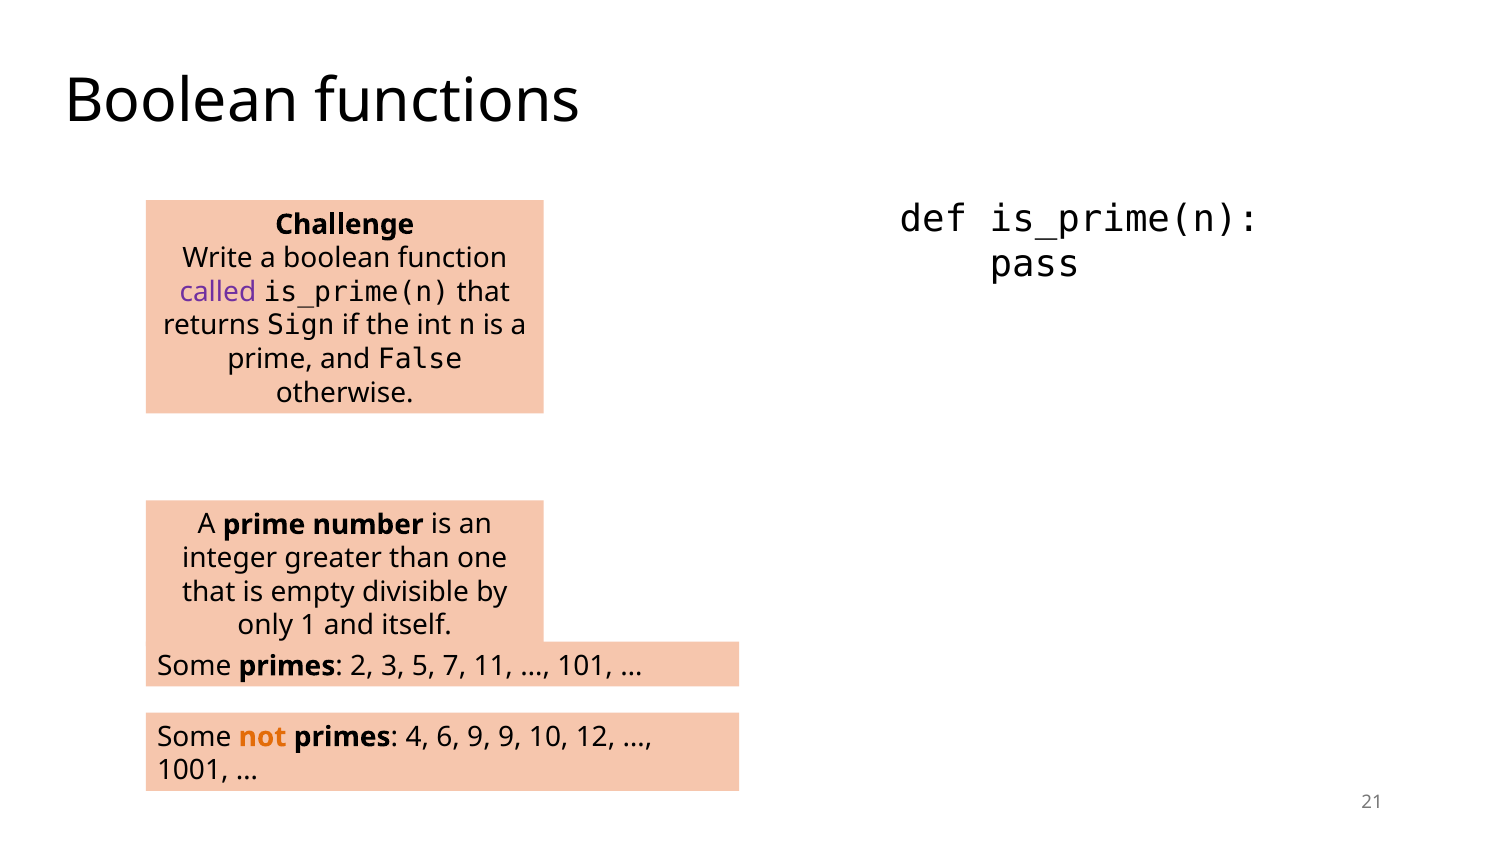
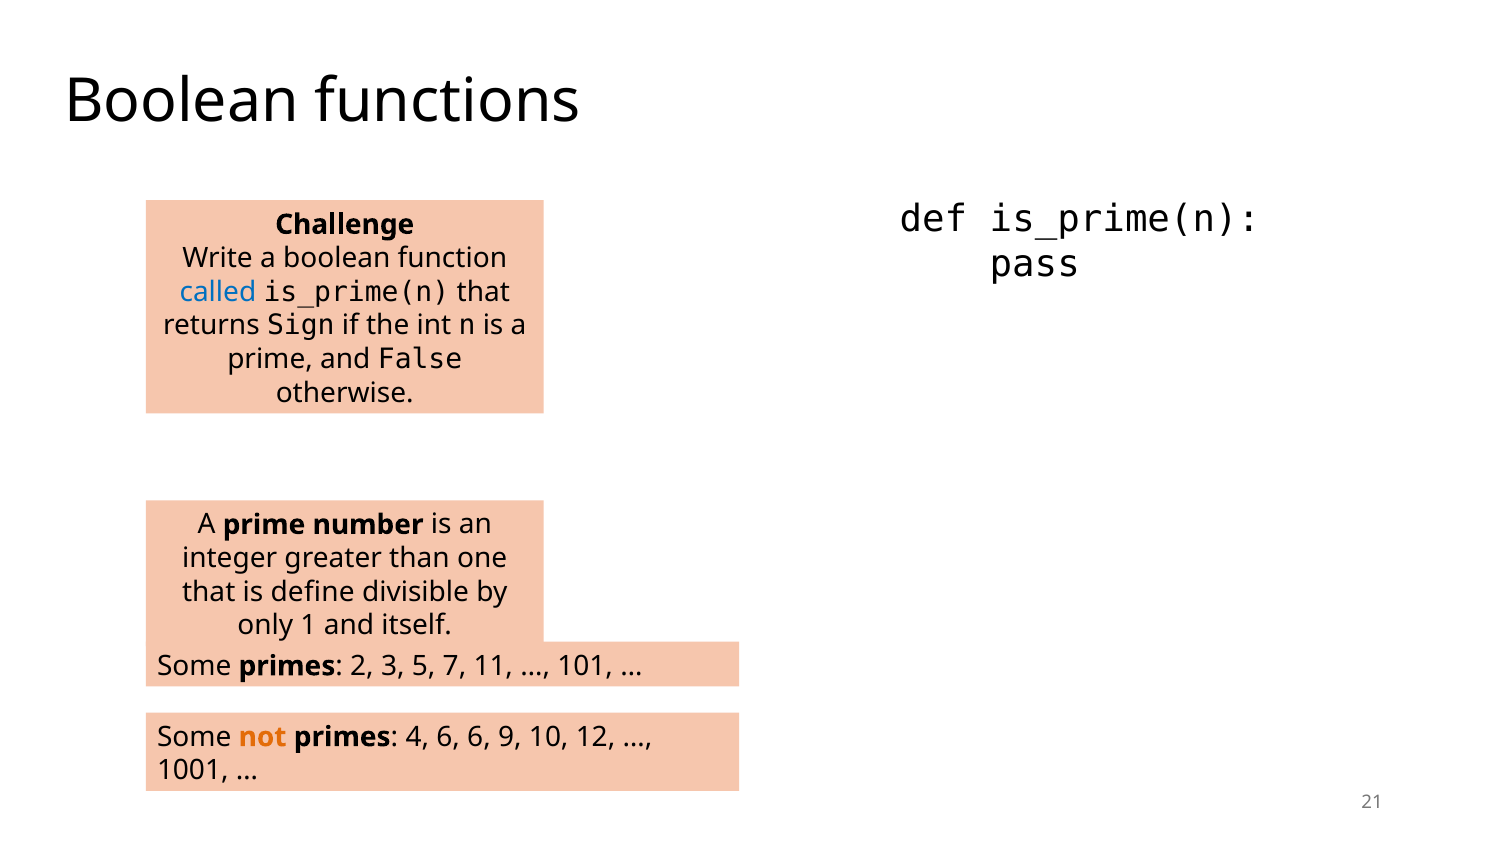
called colour: purple -> blue (218, 292)
empty: empty -> define (313, 592)
6 9: 9 -> 6 (479, 737)
